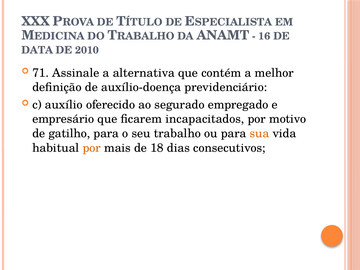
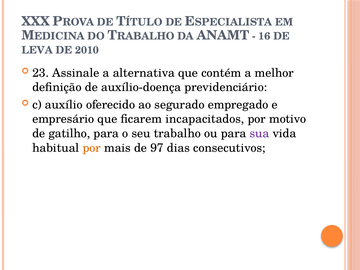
DATA: DATA -> LEVA (37, 50)
71: 71 -> 23 (41, 73)
sua colour: orange -> purple (259, 133)
18: 18 -> 97 (157, 148)
